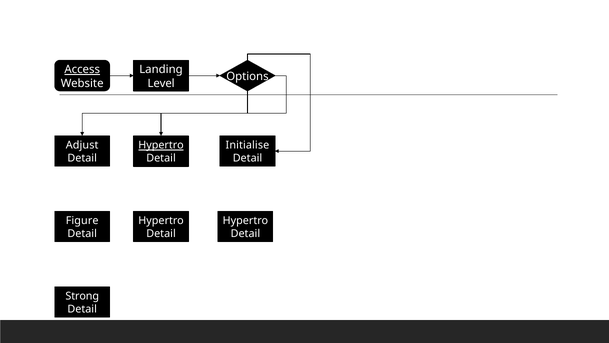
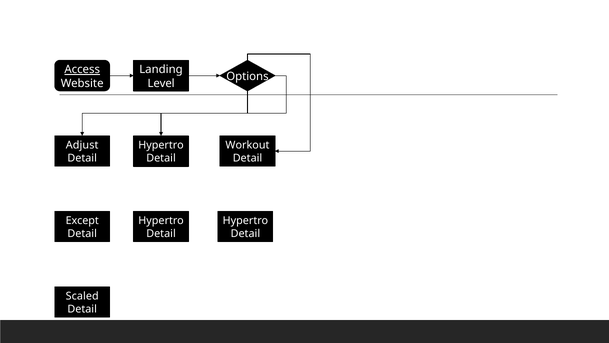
Hypertro underline: present -> none (161, 145)
Initialise: Initialise -> Workout (247, 145)
Figure: Figure -> Except (82, 221)
Strong: Strong -> Scaled (82, 296)
